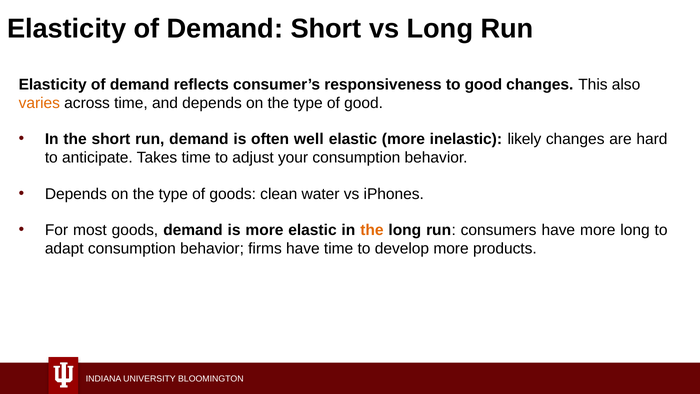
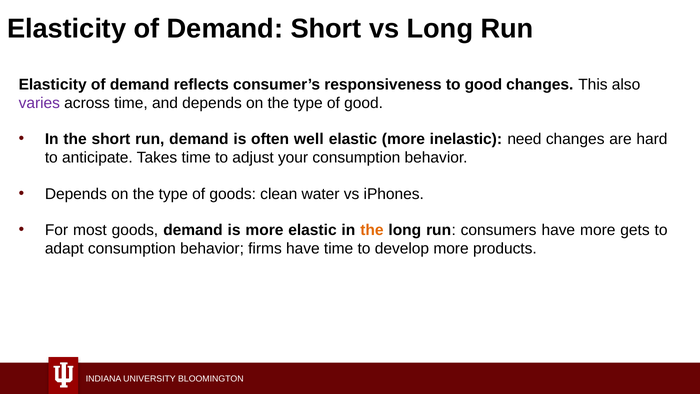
varies colour: orange -> purple (39, 103)
likely: likely -> need (524, 139)
more long: long -> gets (635, 230)
